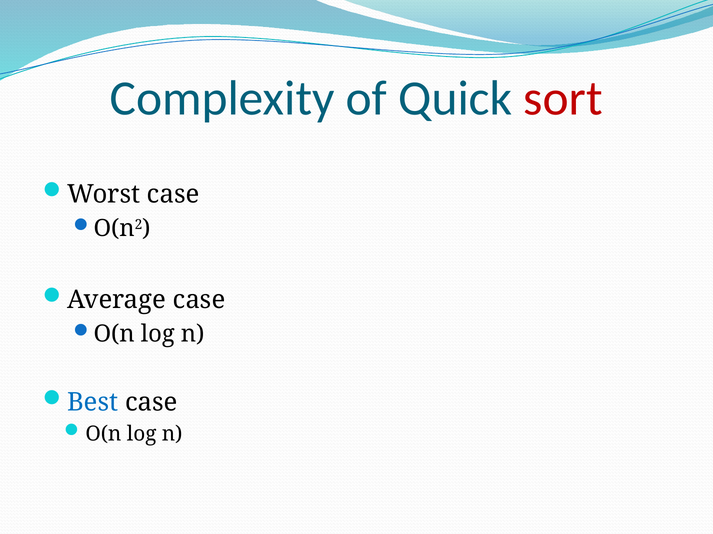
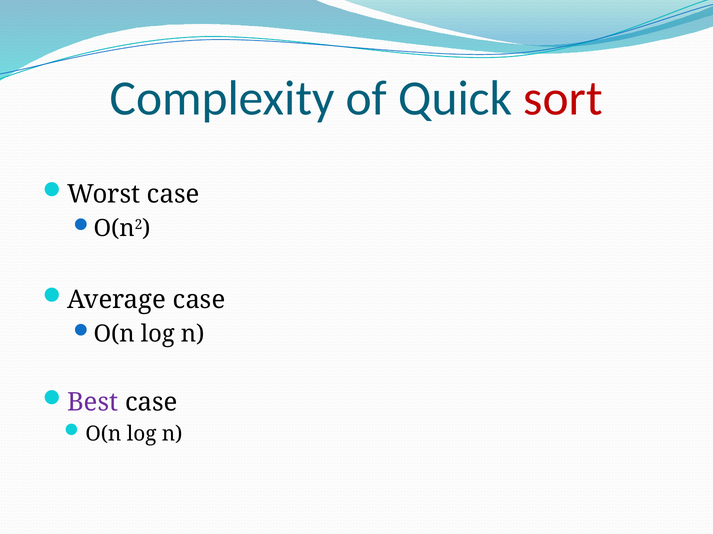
Best colour: blue -> purple (93, 403)
